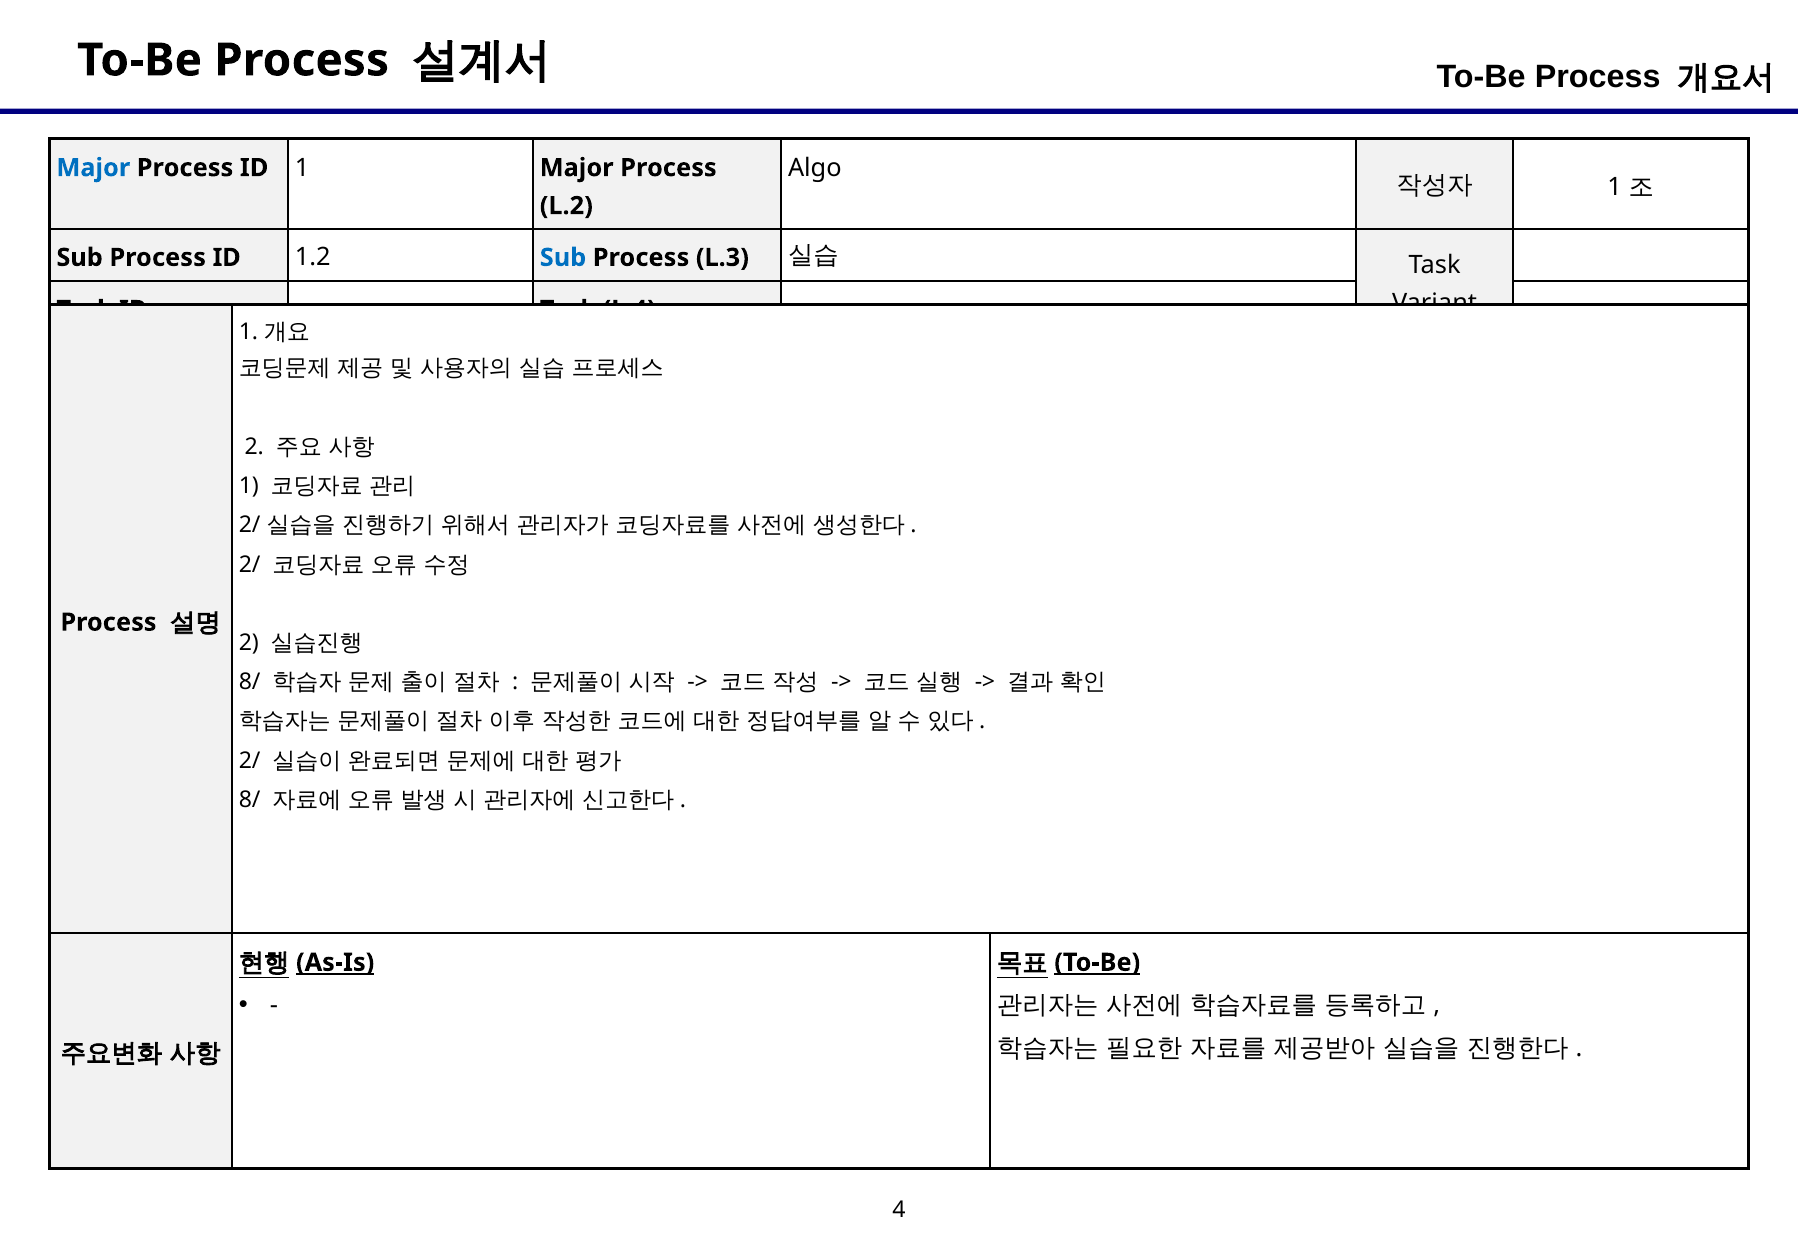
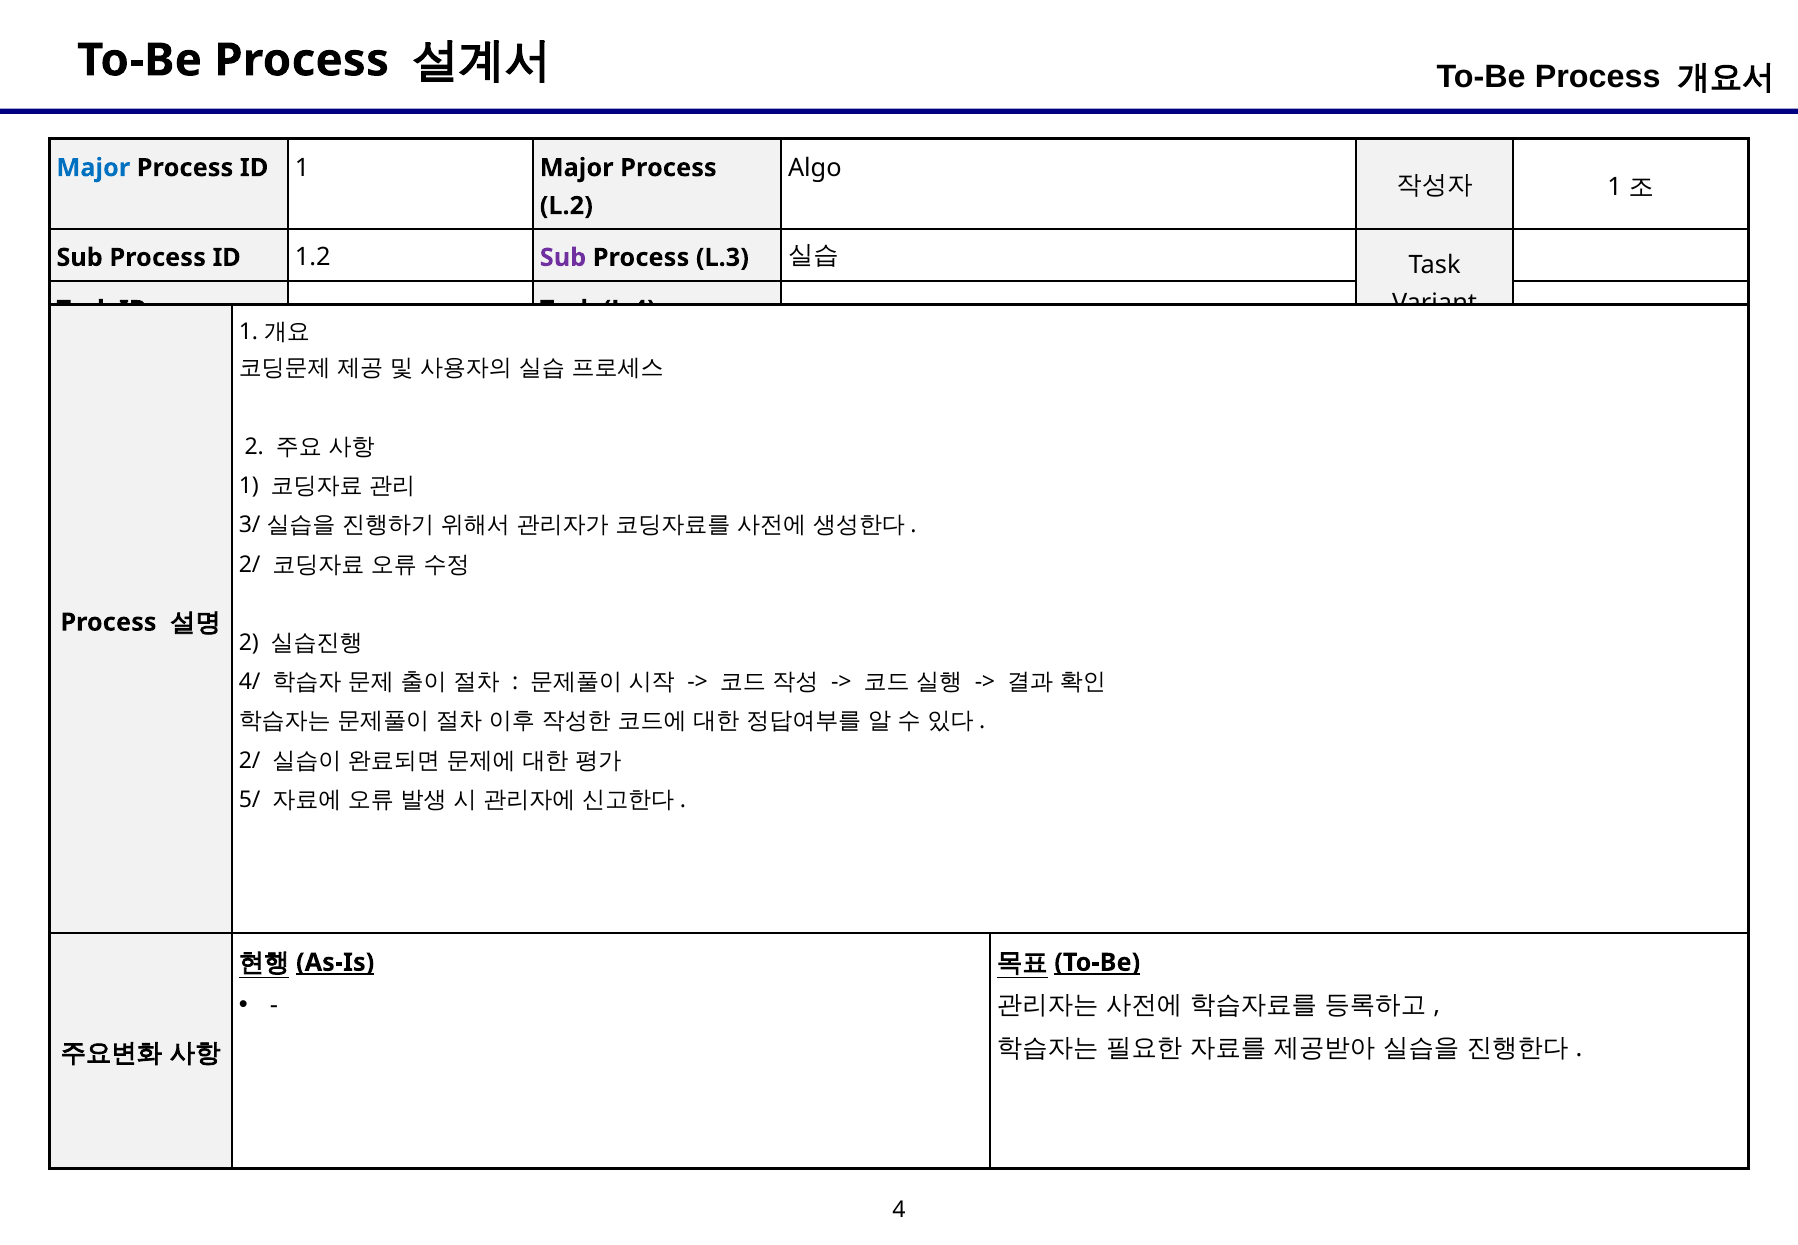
Sub colour: blue -> purple (563, 258)
2/: 2/ -> 3/ (250, 525)
8/: 8/ -> 4/ (250, 682)
8/: 8/ -> 5/ (250, 800)
